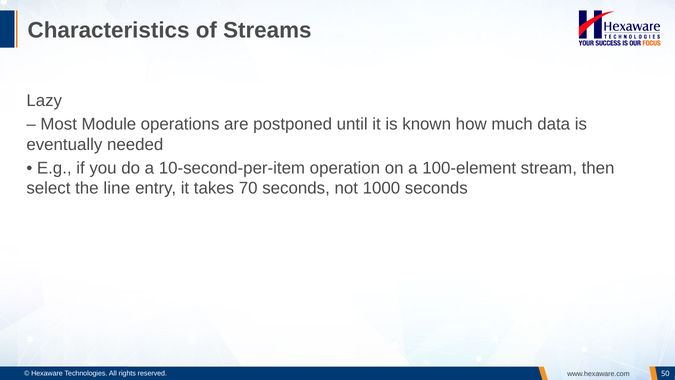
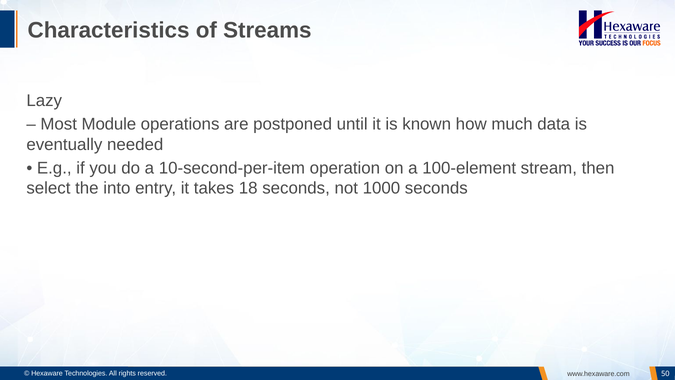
line: line -> into (117, 188)
70: 70 -> 18 (248, 188)
